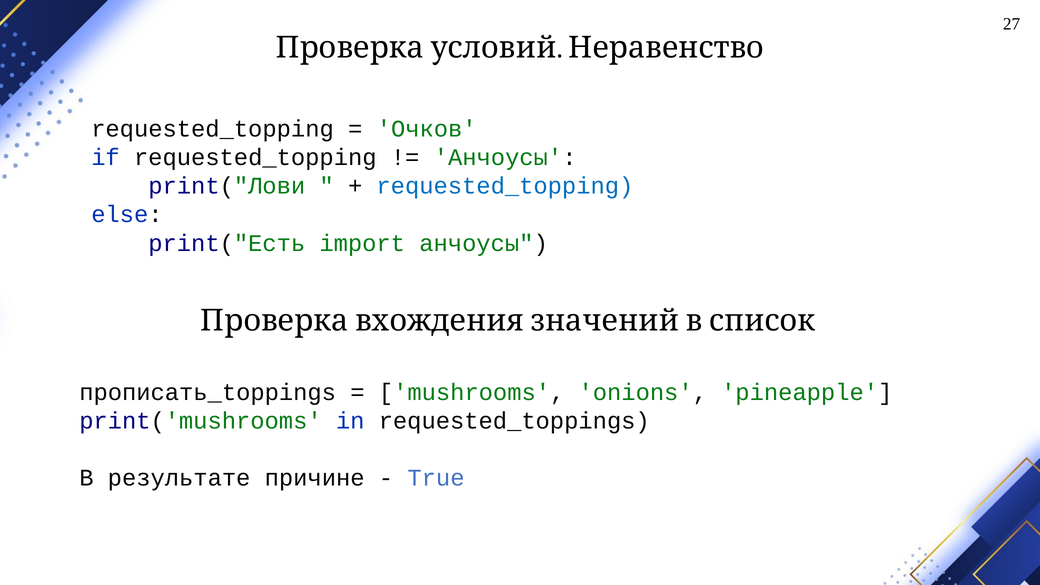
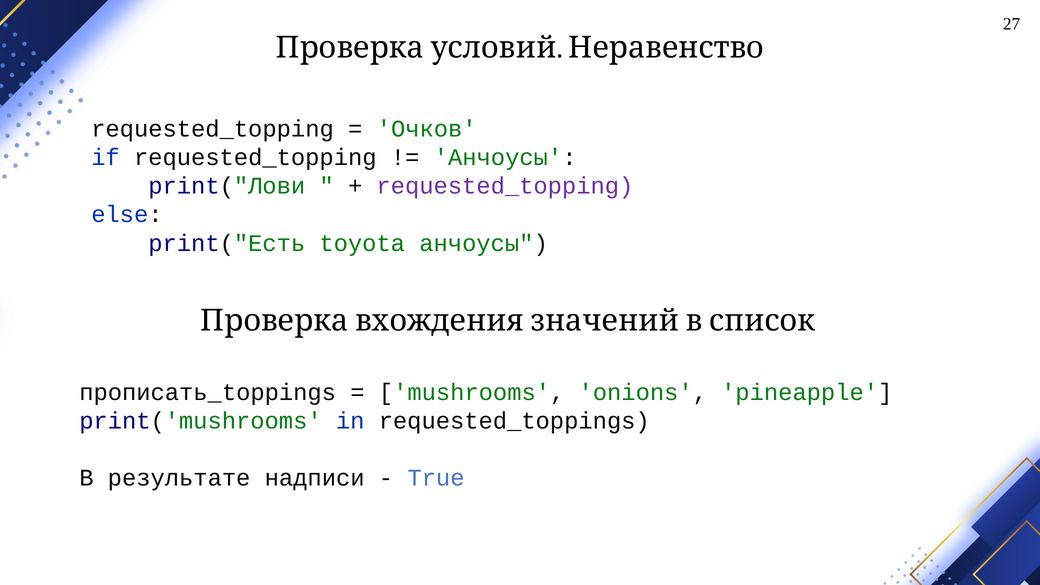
requested_topping colour: blue -> purple (505, 186)
import: import -> toyota (362, 243)
причине: причине -> надписи (315, 478)
